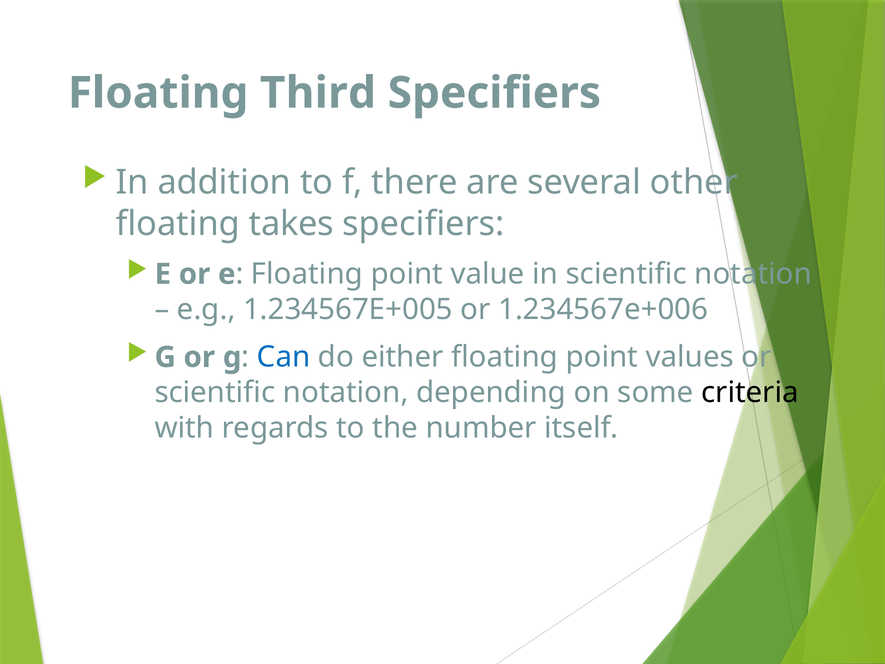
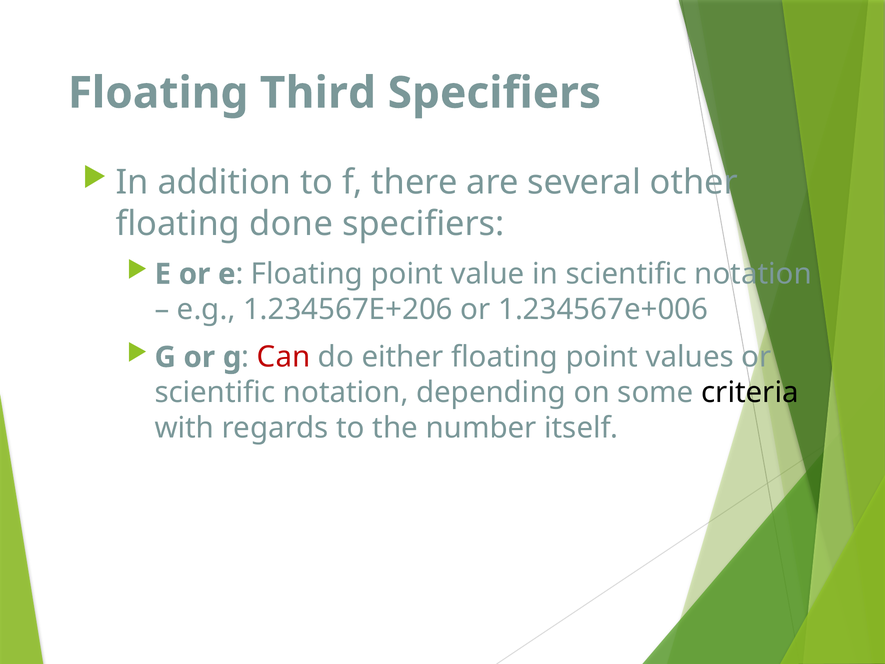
takes: takes -> done (291, 224)
1.234567E+005: 1.234567E+005 -> 1.234567E+206 (348, 309)
Can colour: blue -> red (284, 357)
